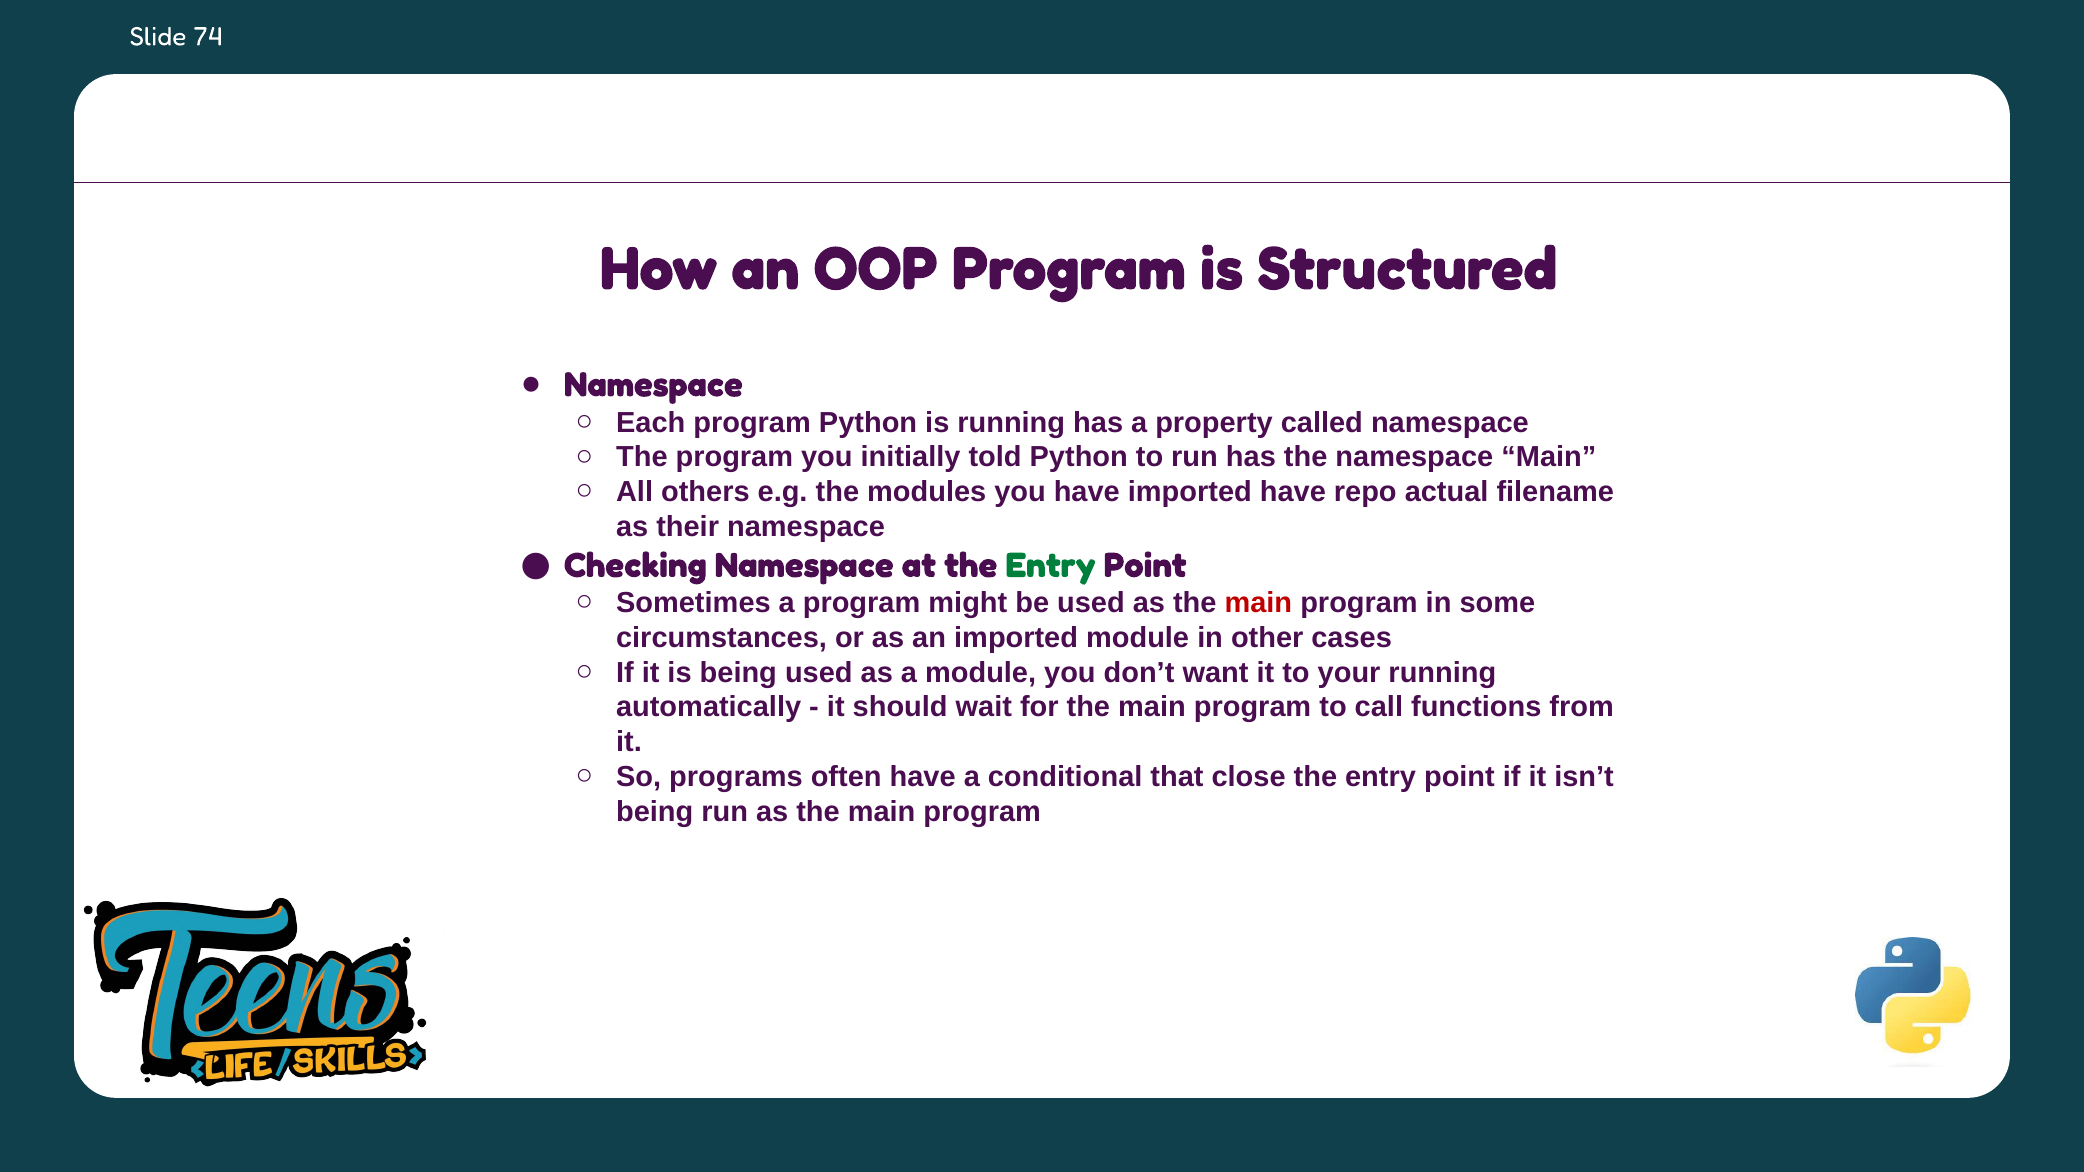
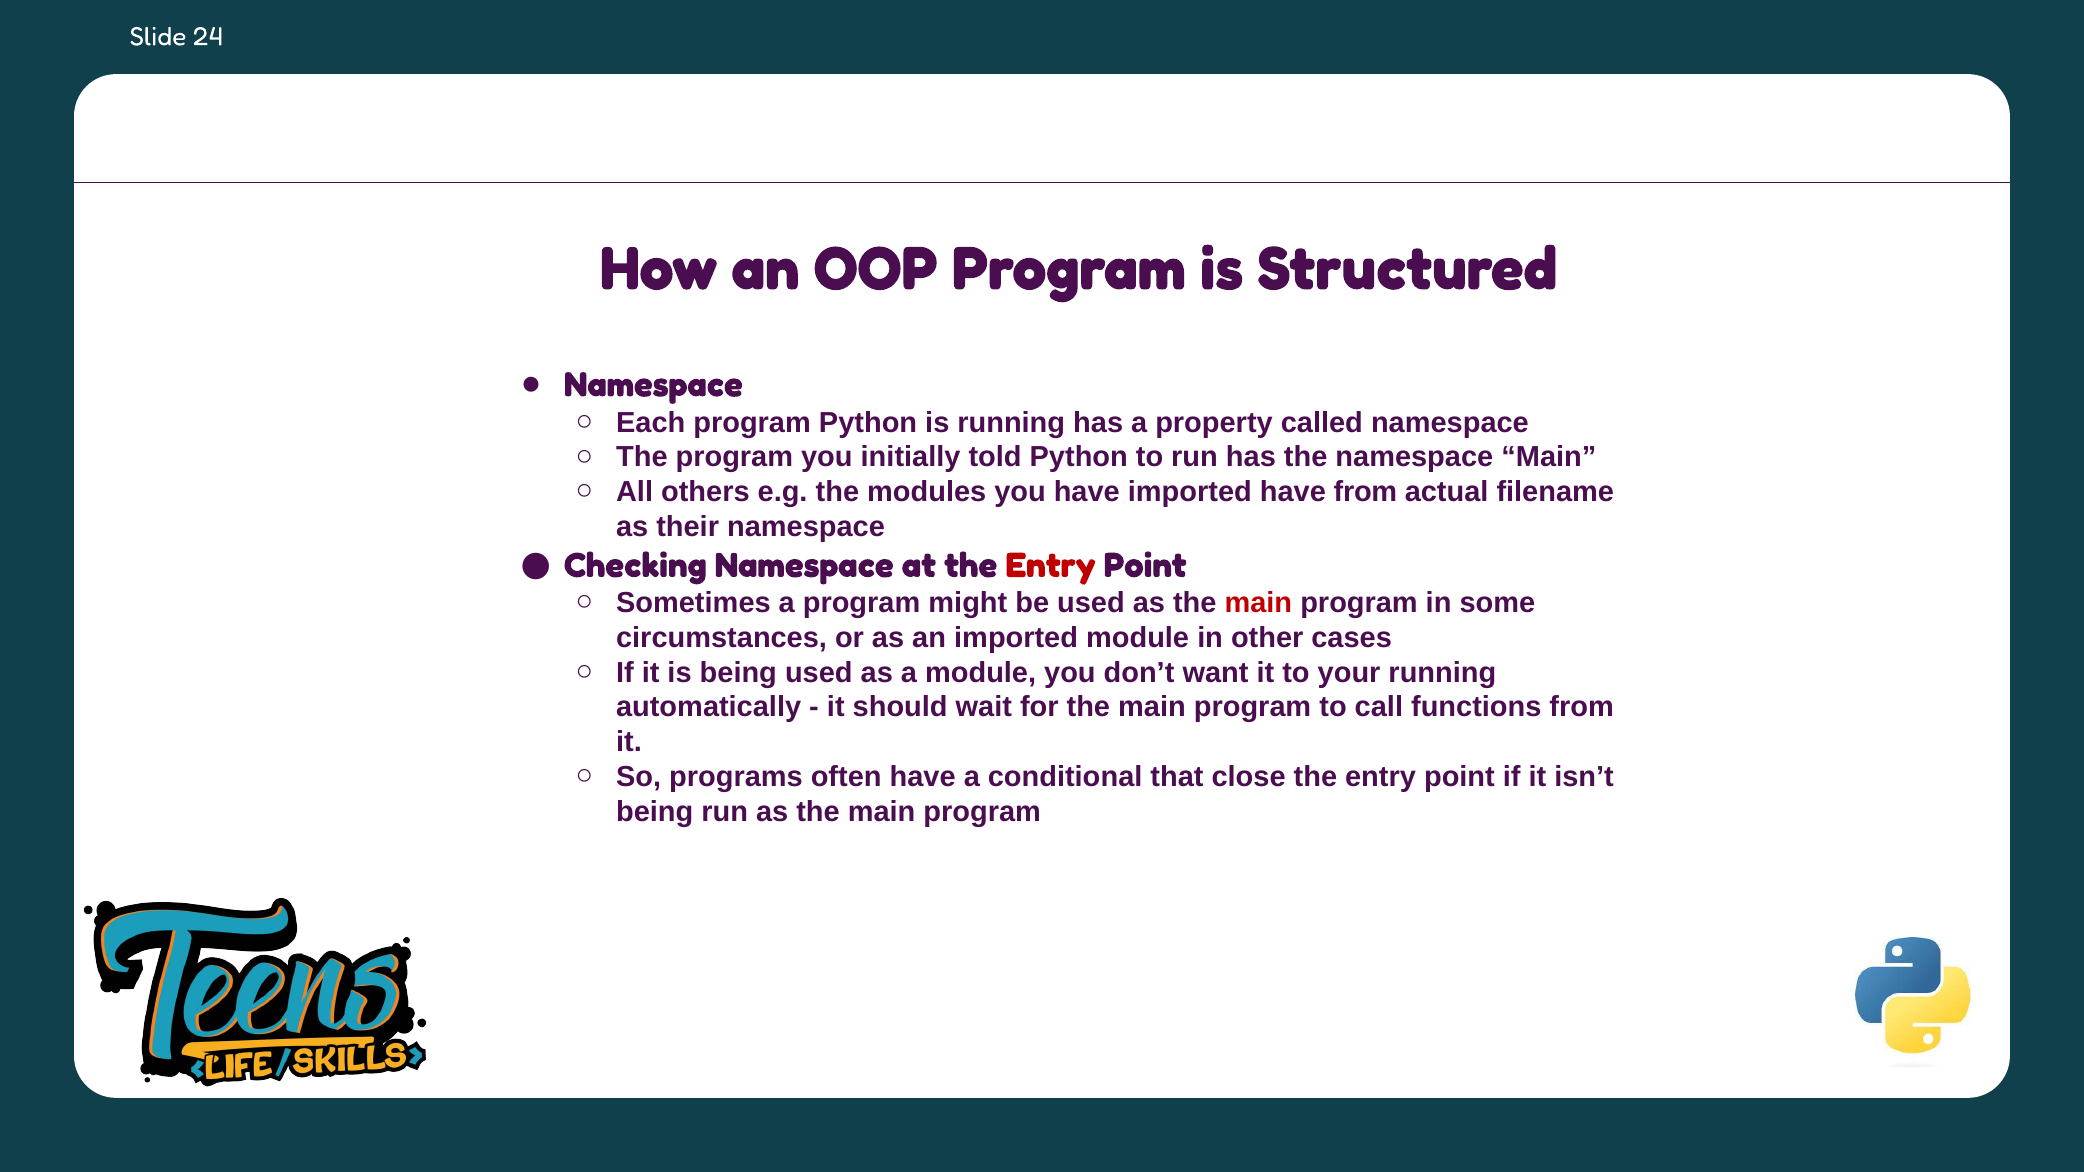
74: 74 -> 24 (208, 37)
have repo: repo -> from (1365, 492)
Entry colour: green -> red (1050, 565)
